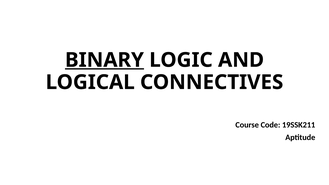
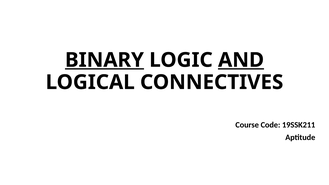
AND underline: none -> present (241, 60)
